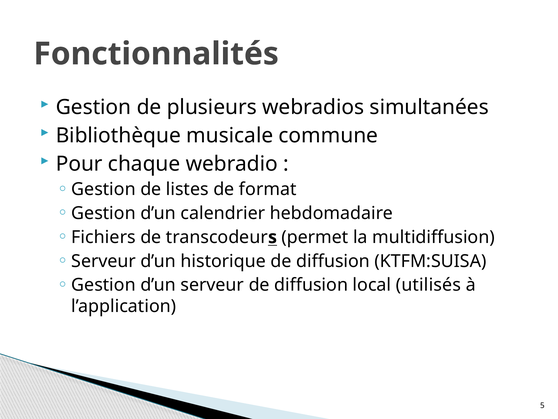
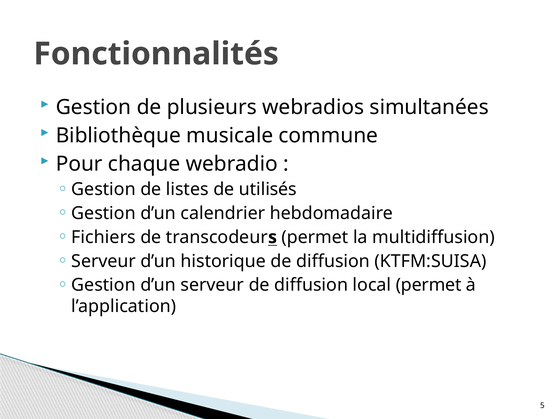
format: format -> utilisés (268, 189)
local utilisés: utilisés -> permet (429, 285)
